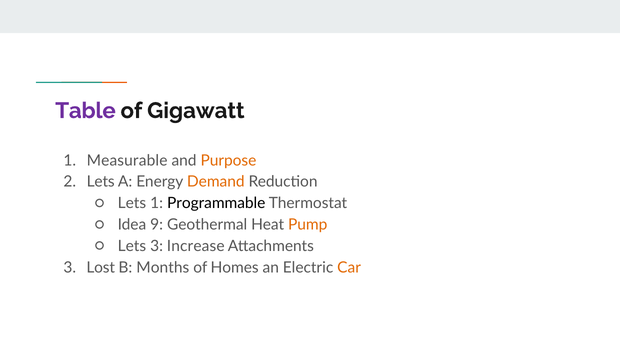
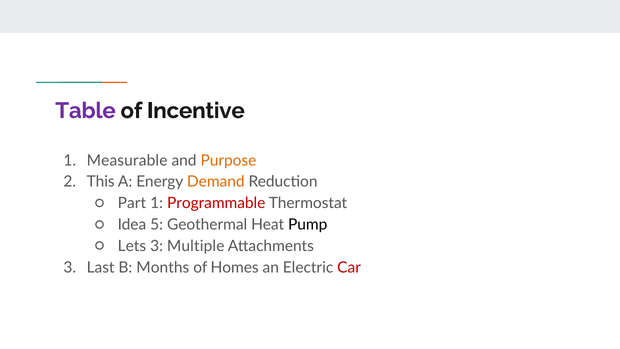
Gigawatt: Gigawatt -> Incentive (196, 111)
2 Lets: Lets -> This (101, 182)
Lets: Lets -> Part (132, 203)
Programmable colour: black -> red (216, 203)
9: 9 -> 5 (157, 224)
Pump colour: orange -> black (308, 224)
Increase: Increase -> Multiple (196, 246)
Lost: Lost -> Last (101, 267)
Car colour: orange -> red (349, 267)
